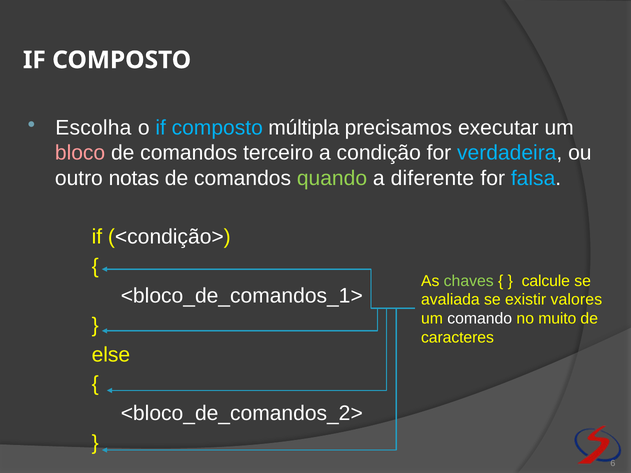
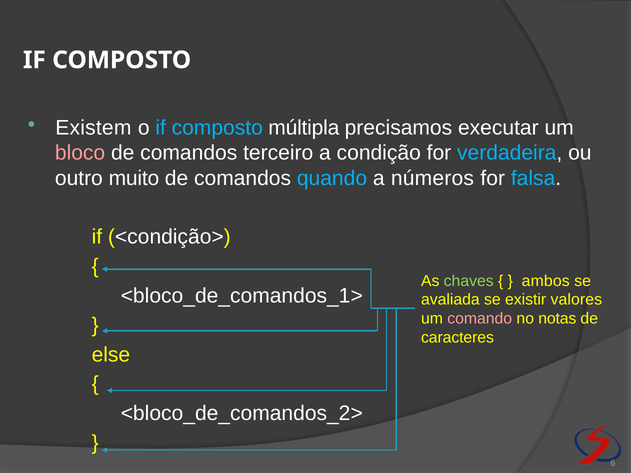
Escolha: Escolha -> Existem (93, 128)
notas: notas -> muito (134, 178)
quando colour: light green -> light blue (332, 178)
diferente: diferente -> números (432, 178)
calcule: calcule -> ambos (546, 281)
comando colour: white -> pink (480, 319)
muito: muito -> notas (557, 319)
